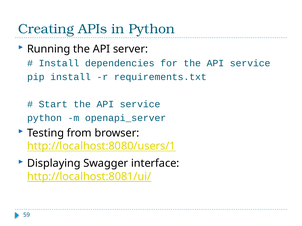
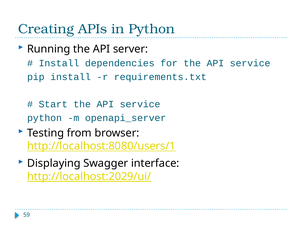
http://localhost:8081/ui/: http://localhost:8081/ui/ -> http://localhost:2029/ui/ (89, 177)
